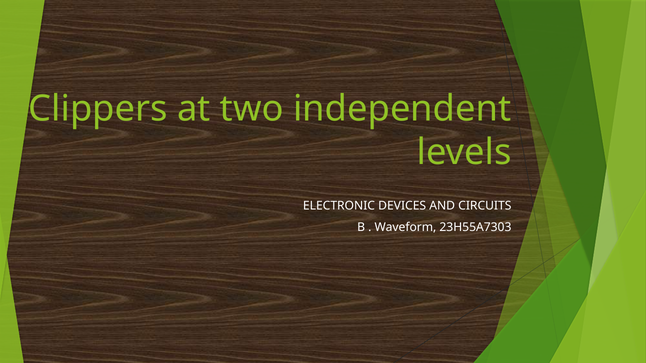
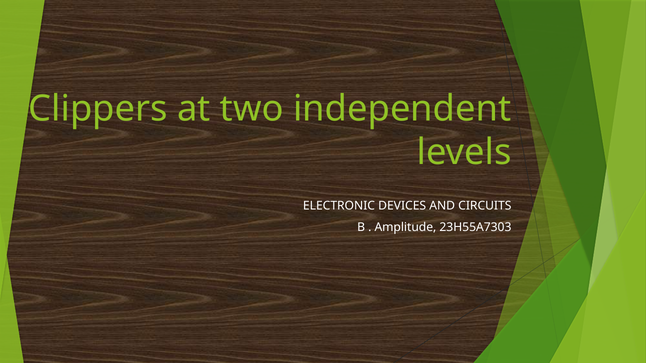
Waveform: Waveform -> Amplitude (405, 227)
